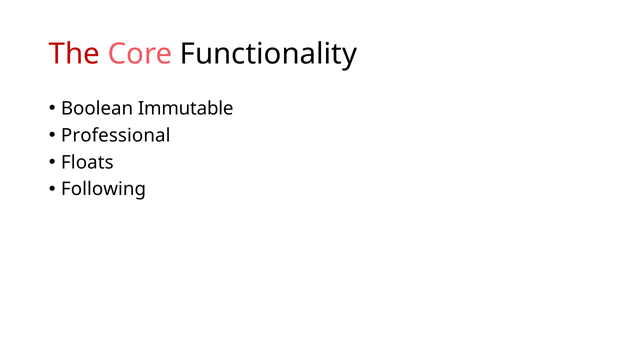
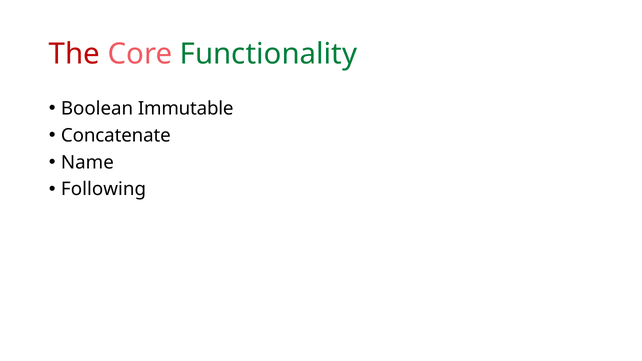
Functionality colour: black -> green (268, 54)
Professional: Professional -> Concatenate (116, 135)
Floats: Floats -> Name (87, 162)
